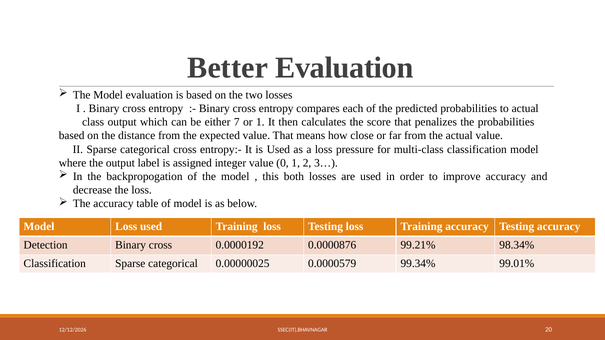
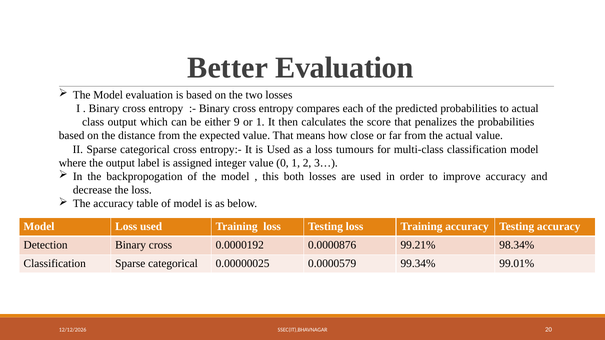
7: 7 -> 9 (237, 122)
pressure: pressure -> tumours (355, 149)
